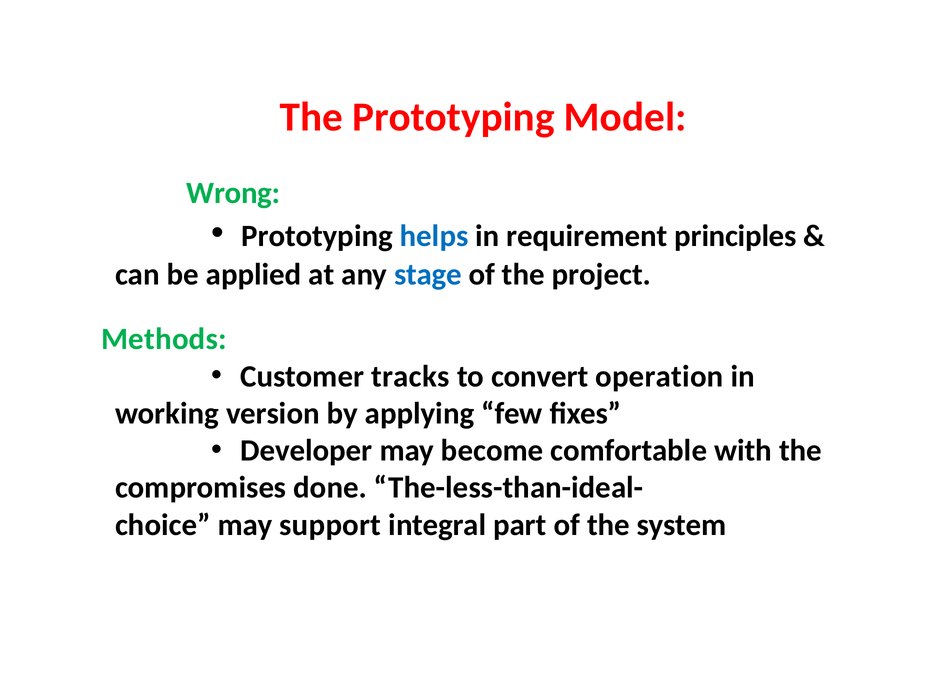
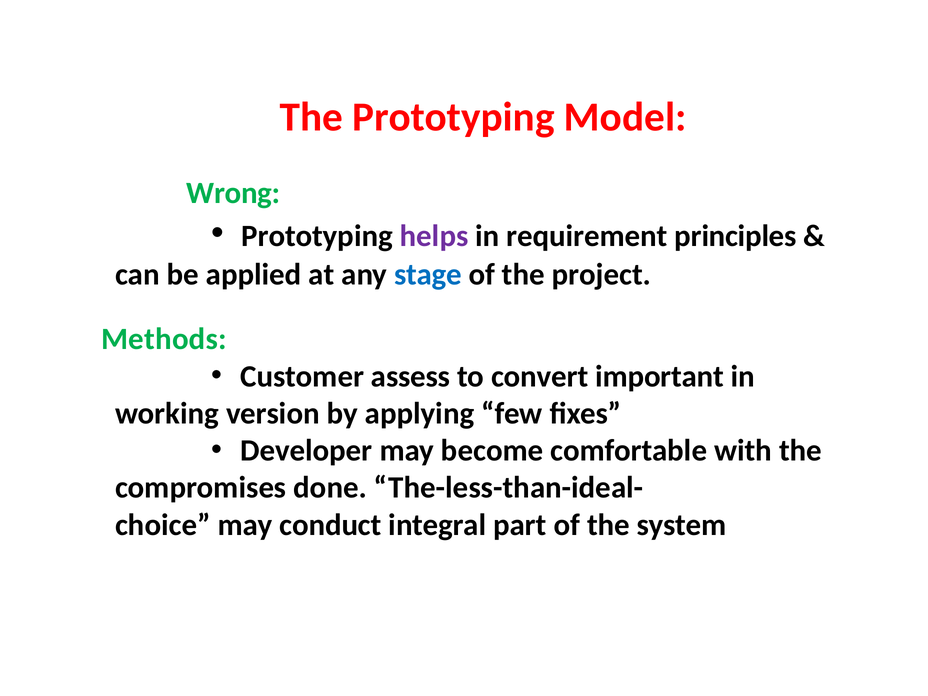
helps colour: blue -> purple (434, 236)
tracks: tracks -> assess (411, 376)
operation: operation -> important (660, 376)
support: support -> conduct (330, 525)
